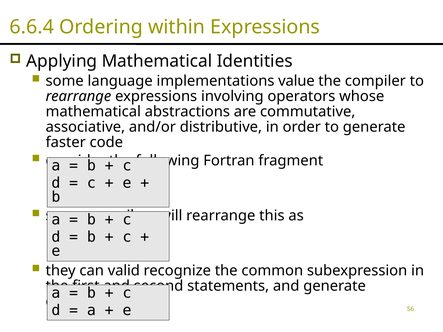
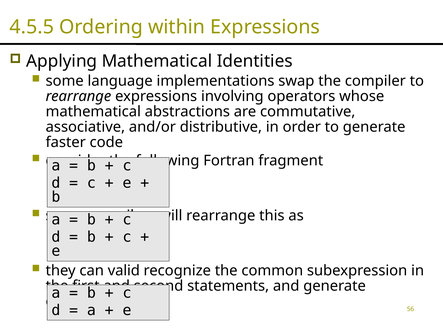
6.6.4: 6.6.4 -> 4.5.5 (32, 27)
value: value -> swap (296, 81)
